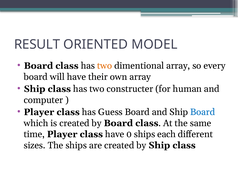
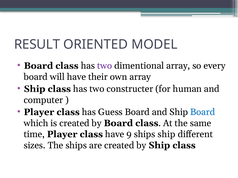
two colour: orange -> purple (105, 66)
0: 0 -> 9 (129, 135)
ships each: each -> ship (166, 135)
